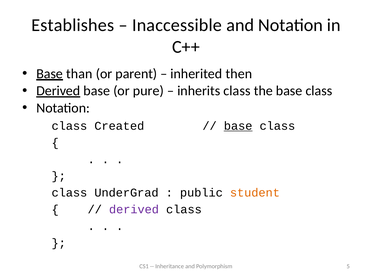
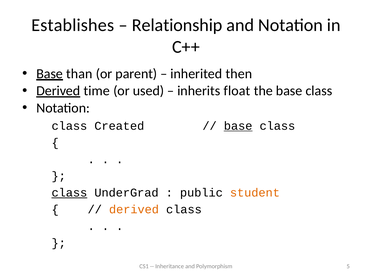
Inaccessible: Inaccessible -> Relationship (177, 25)
Derived base: base -> time (97, 91)
pure: pure -> used (148, 91)
inherits class: class -> float (237, 91)
class underline: none -> present (69, 193)
derived colour: purple -> orange (134, 210)
